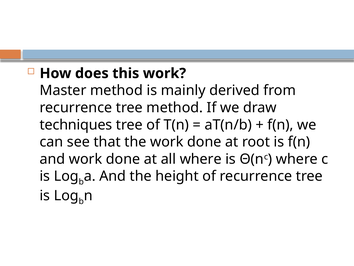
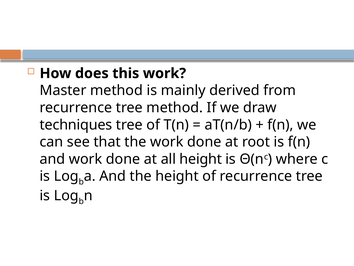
all where: where -> height (201, 159)
